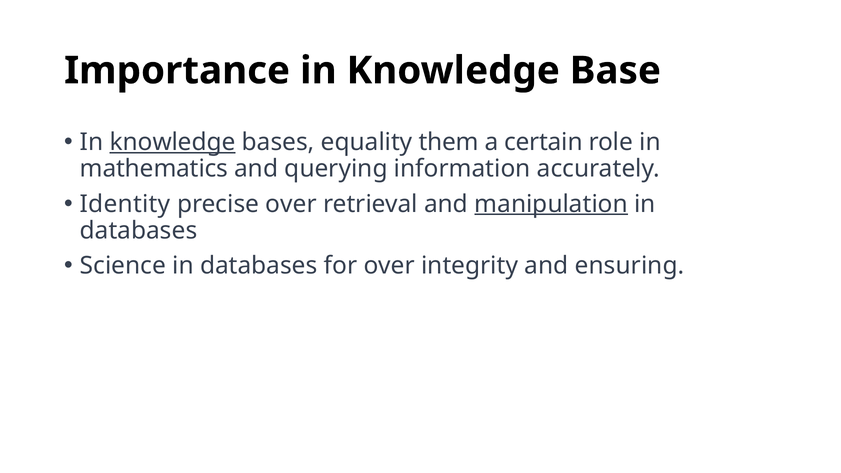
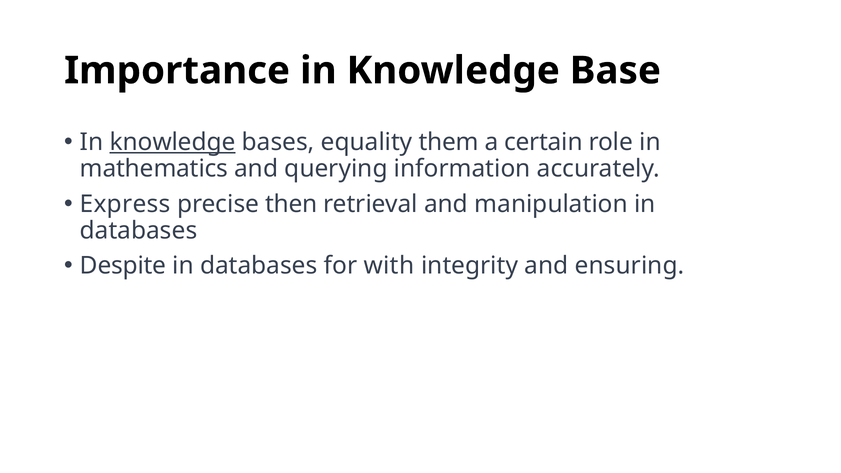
Identity: Identity -> Express (125, 204)
precise over: over -> then (291, 204)
manipulation underline: present -> none (551, 204)
Science: Science -> Despite (123, 266)
for over: over -> with (389, 266)
